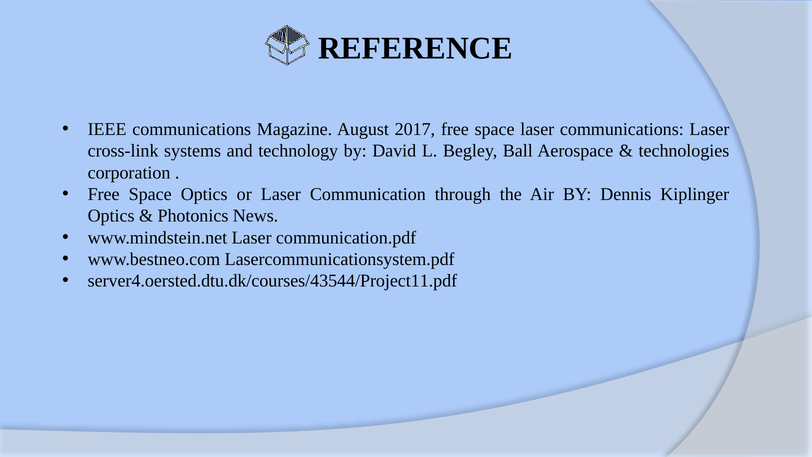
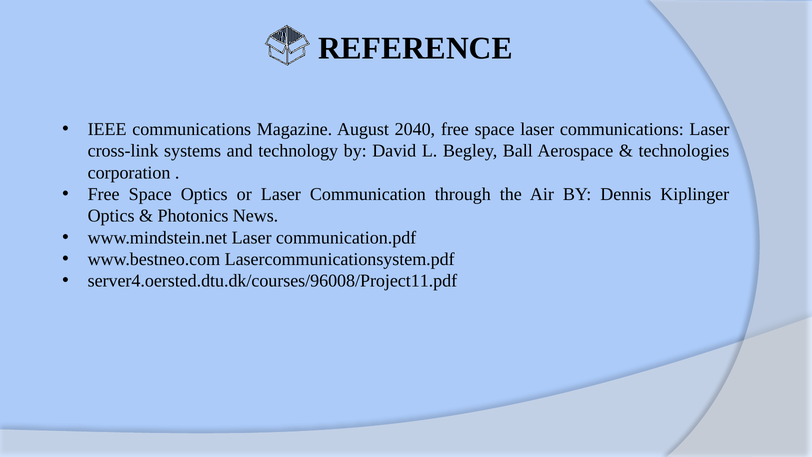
2017: 2017 -> 2040 (415, 129)
server4.oersted.dtu.dk/courses/43544/Project11.pdf: server4.oersted.dtu.dk/courses/43544/Project11.pdf -> server4.oersted.dtu.dk/courses/96008/Project11.pdf (272, 281)
